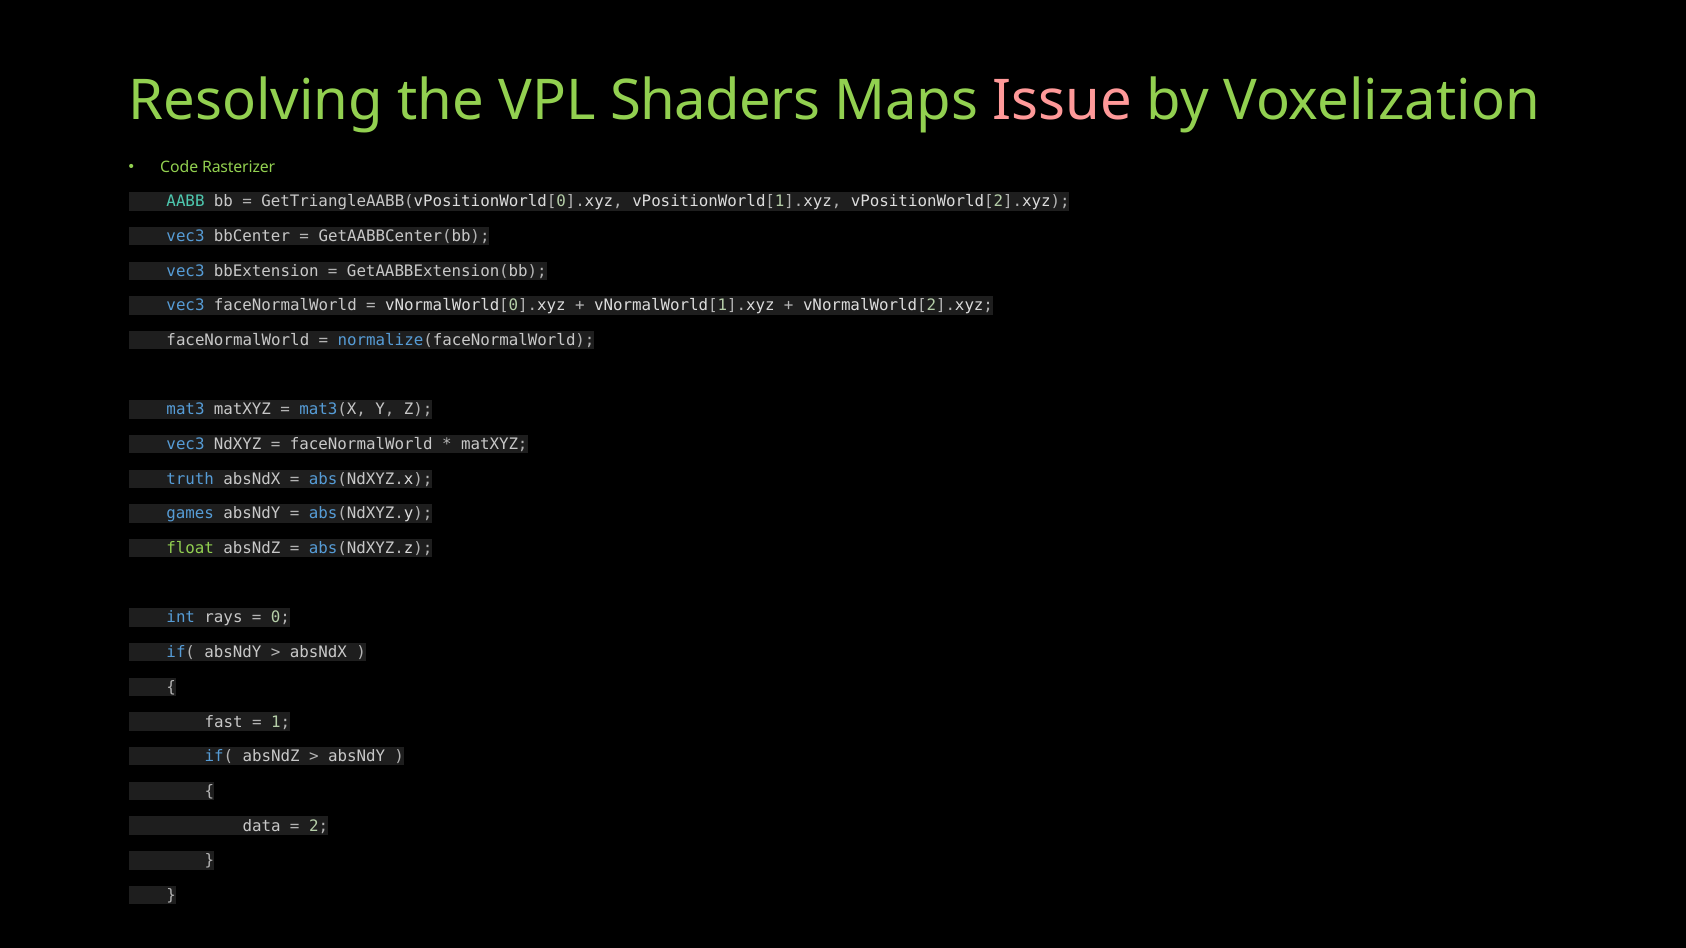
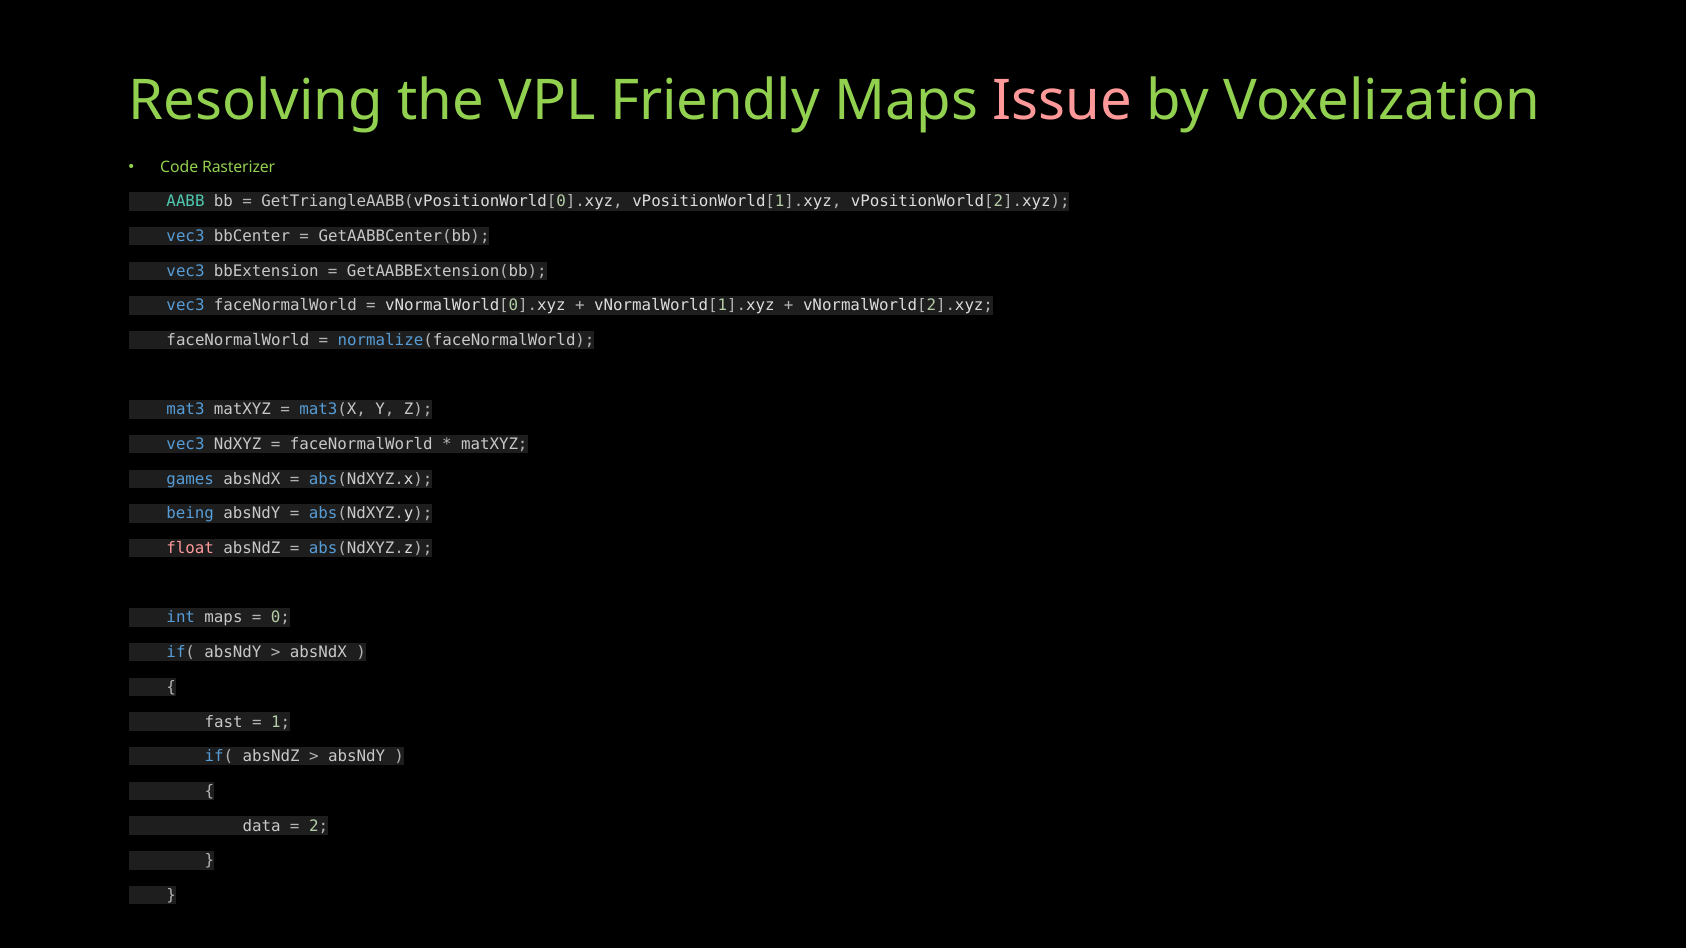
Shaders: Shaders -> Friendly (715, 101)
truth: truth -> games (190, 479)
games: games -> being (190, 514)
float colour: light green -> pink (190, 549)
int rays: rays -> maps (223, 618)
